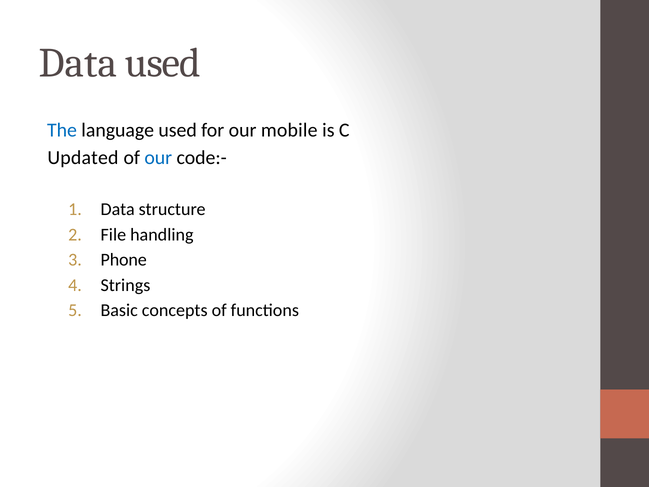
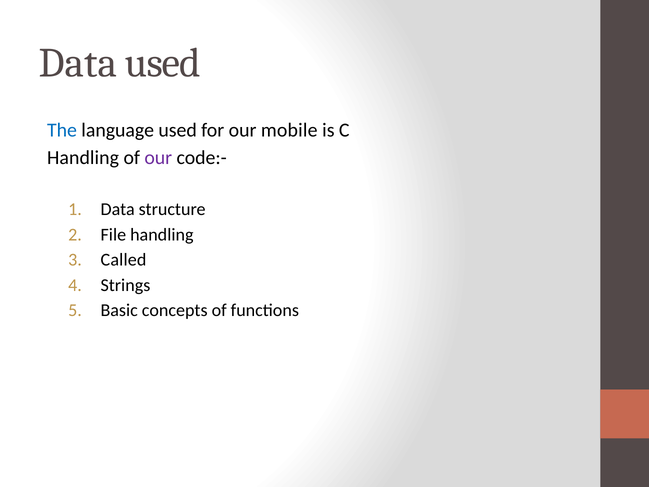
Updated: Updated -> Handling (83, 158)
our colour: blue -> purple (158, 158)
Phone: Phone -> Called (124, 260)
